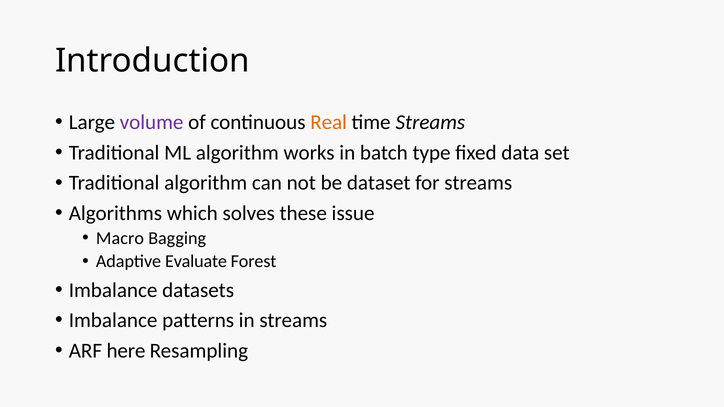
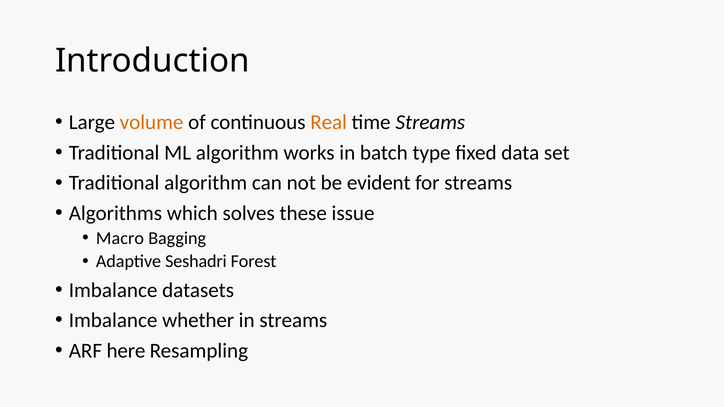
volume colour: purple -> orange (152, 122)
dataset: dataset -> evident (379, 183)
Evaluate: Evaluate -> Seshadri (196, 262)
patterns: patterns -> whether (198, 321)
